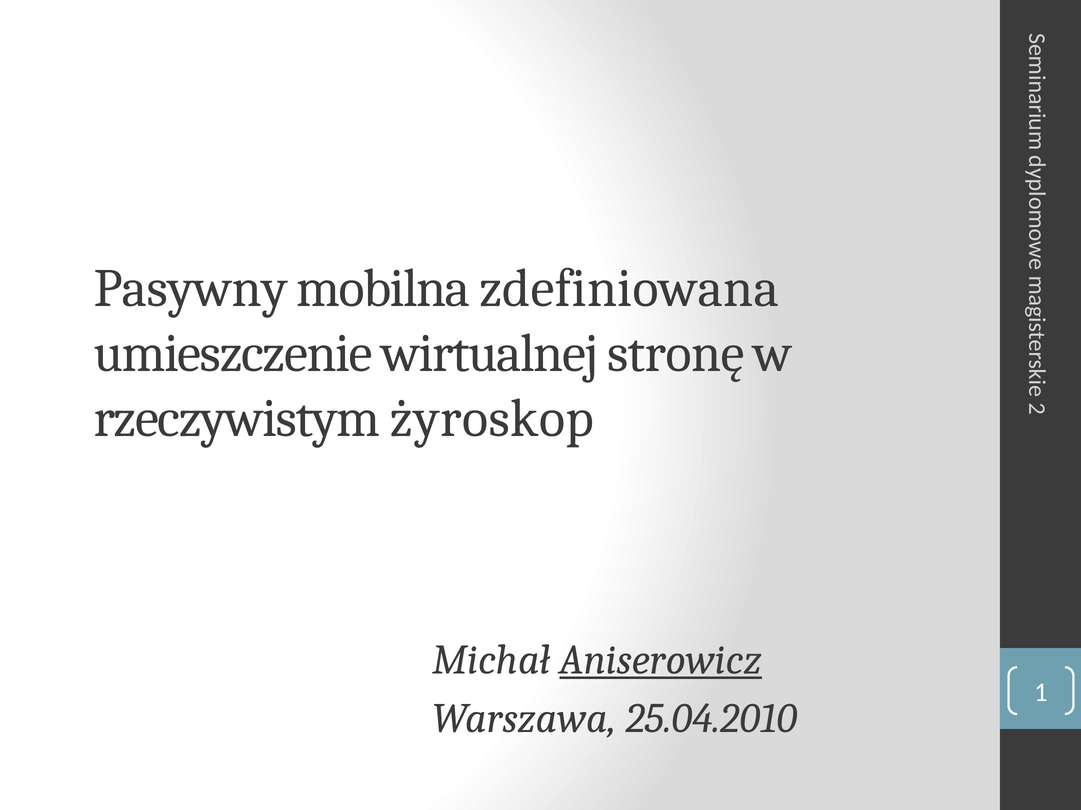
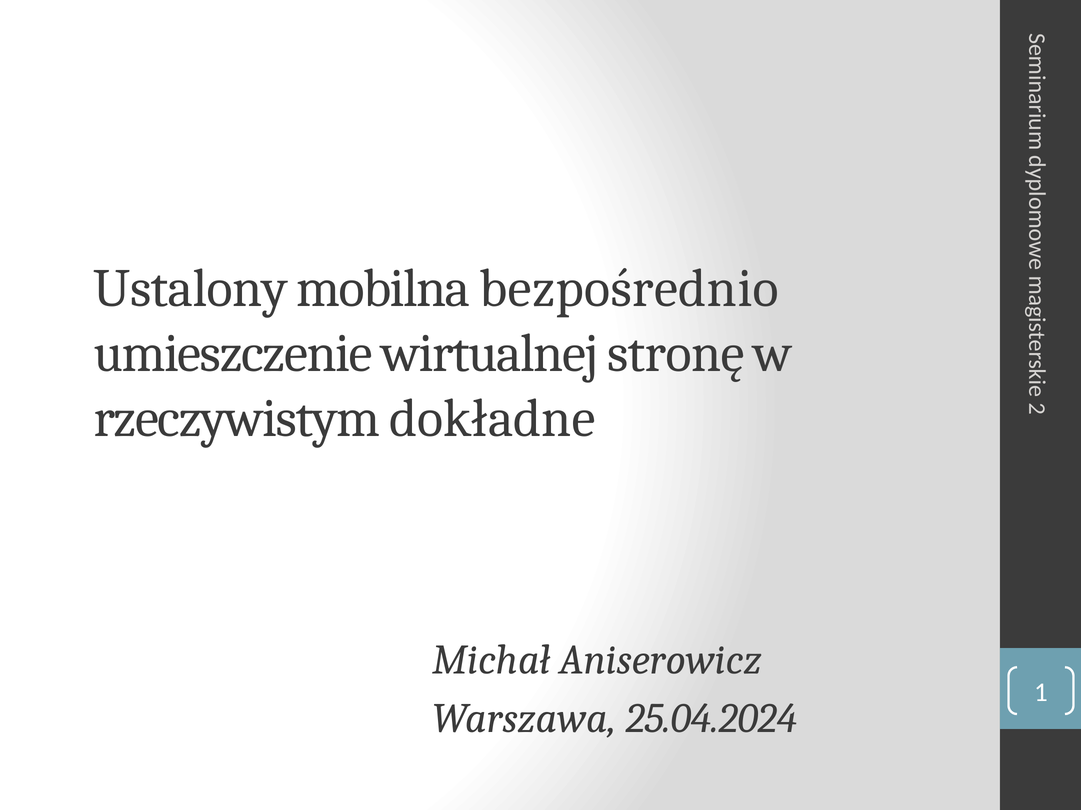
Pasywny: Pasywny -> Ustalony (191, 289)
zdefiniowana: zdefiniowana -> bezpośrednio (629, 289)
żyroskop: żyroskop -> dokładne (492, 419)
Aniserowicz underline: present -> none (661, 660)
25.04.2010: 25.04.2010 -> 25.04.2024 (711, 719)
